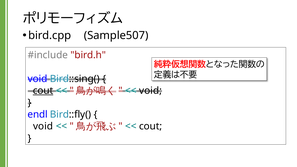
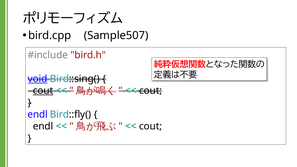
void underline: none -> present (38, 79)
void: void -> cout (151, 91)
void: void -> endl (43, 126)
